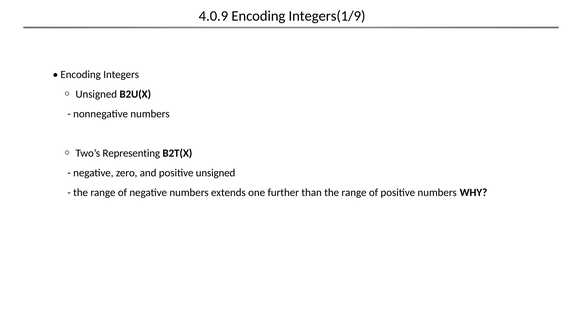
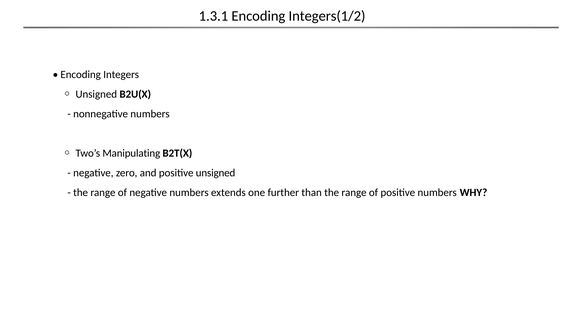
4.0.9: 4.0.9 -> 1.3.1 (213, 16)
Integers(1/9: Integers(1/9 -> Integers(1/2 (327, 16)
Representing: Representing -> Manipulating (131, 153)
